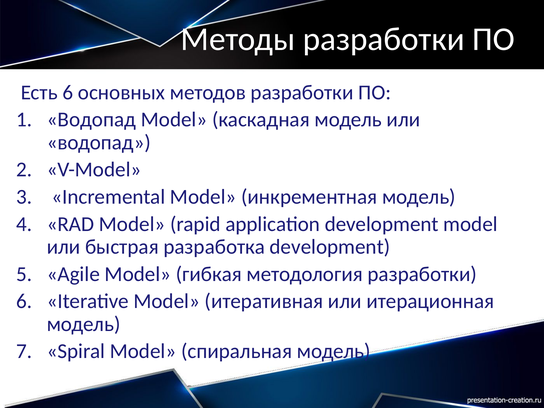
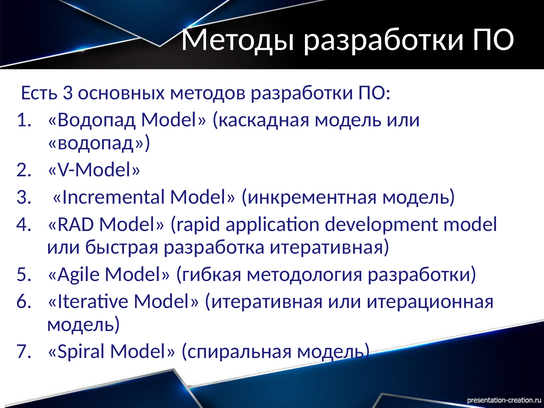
Есть 6: 6 -> 3 (68, 92)
разработка development: development -> итеративная (330, 247)
